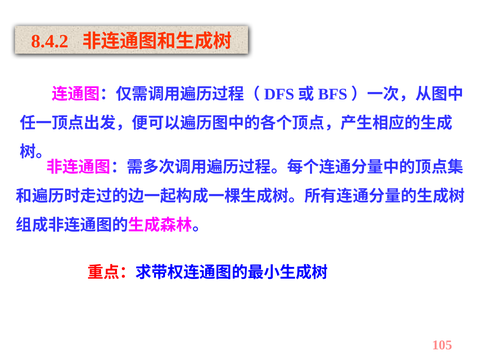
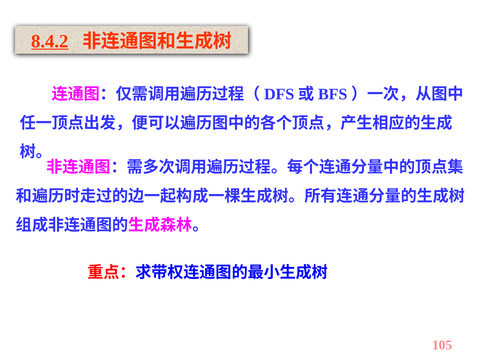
8.4.2 underline: none -> present (50, 41)
